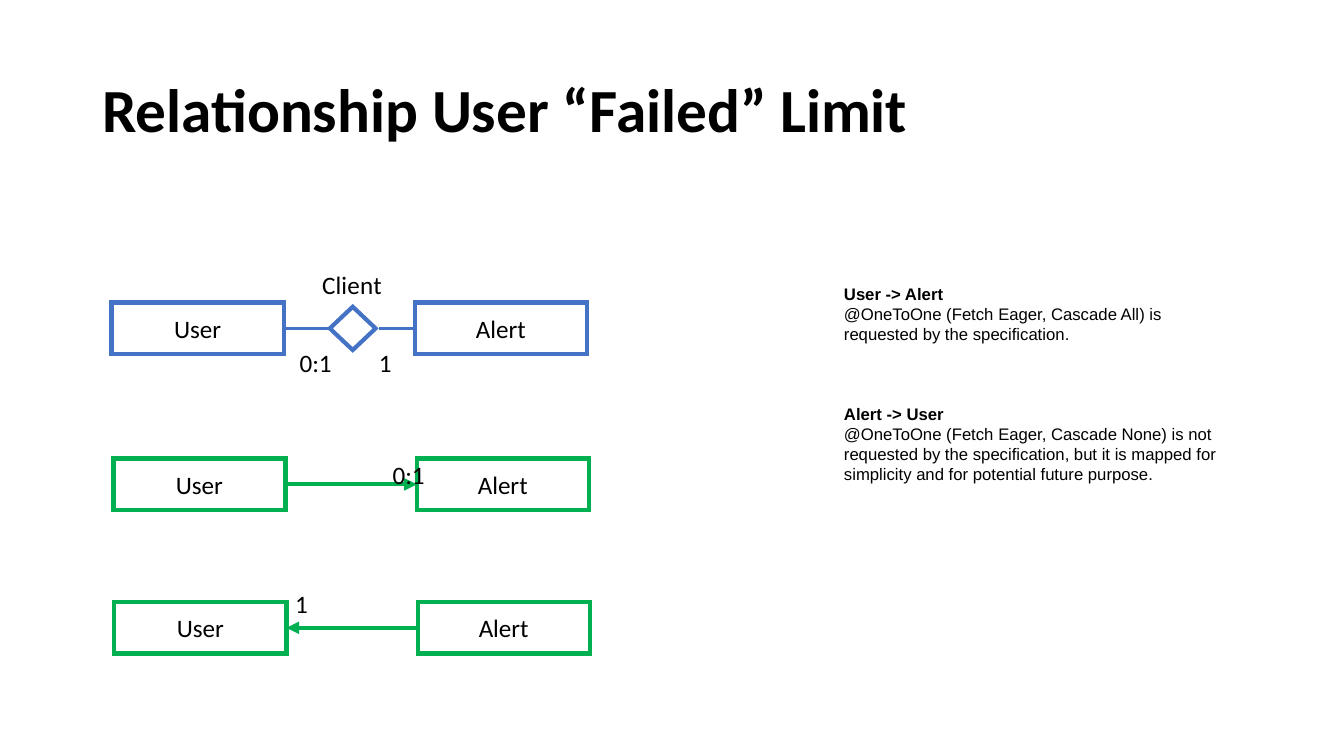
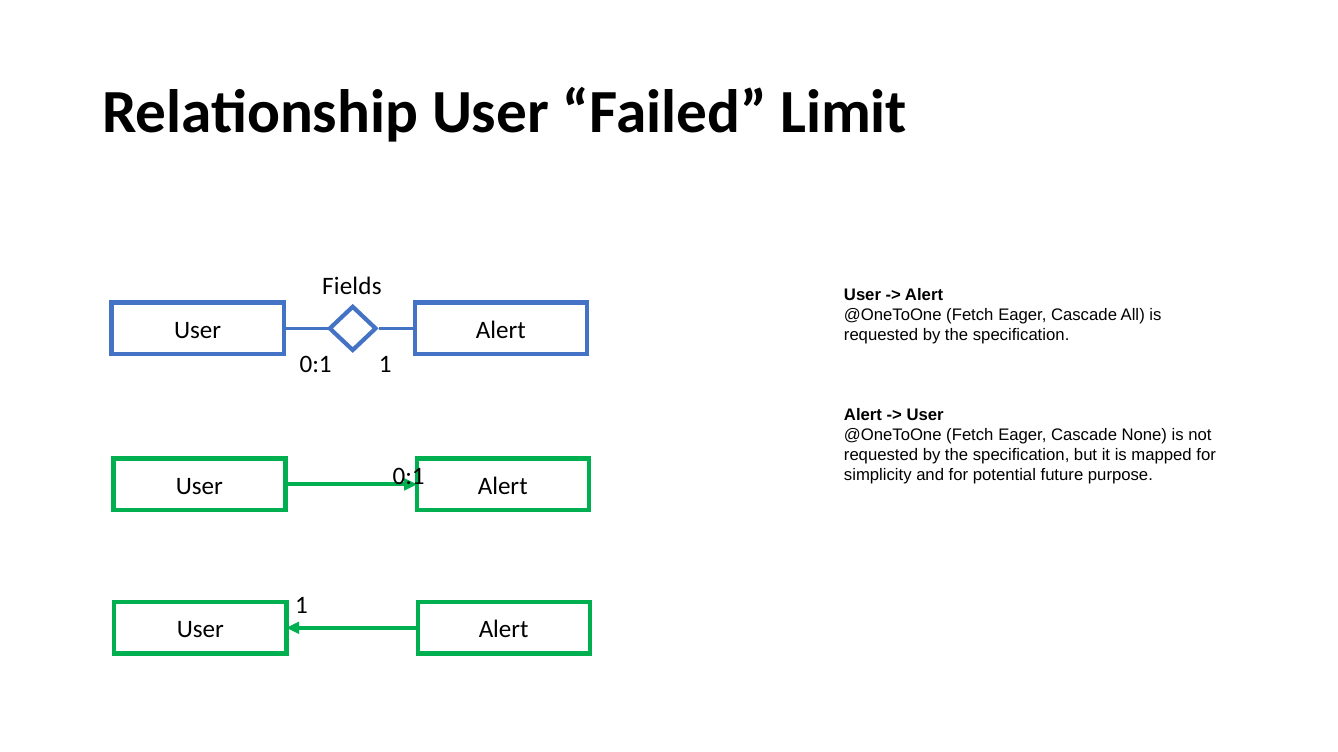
Client: Client -> Fields (352, 286)
